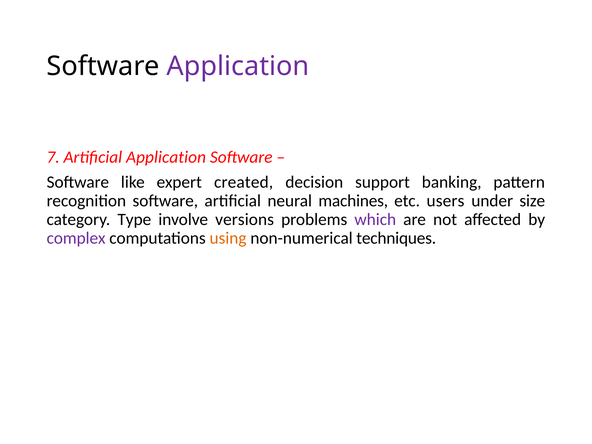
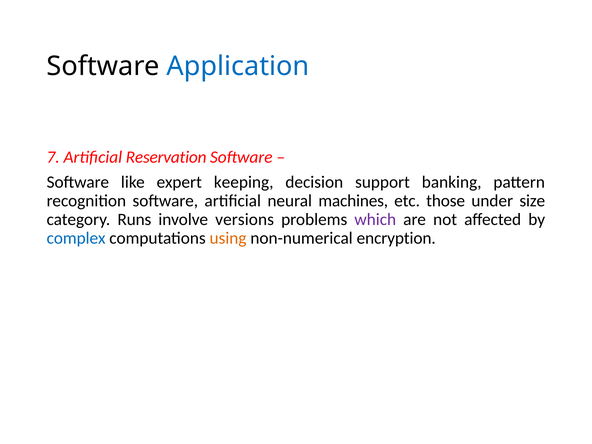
Application colour: purple -> blue (238, 66)
Artificial Application: Application -> Reservation (166, 157)
created: created -> keeping (244, 182)
users: users -> those (446, 201)
Type: Type -> Runs (134, 219)
complex colour: purple -> blue (76, 238)
techniques: techniques -> encryption (396, 238)
